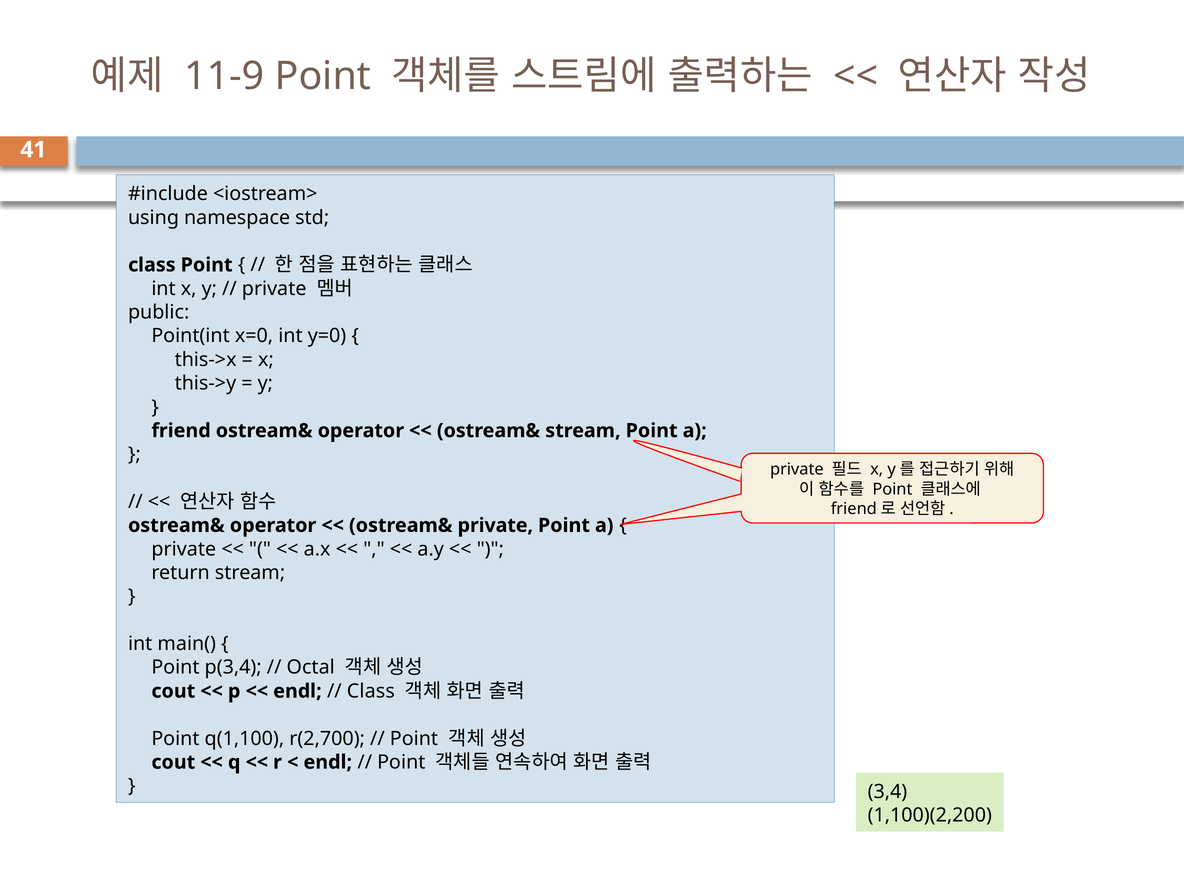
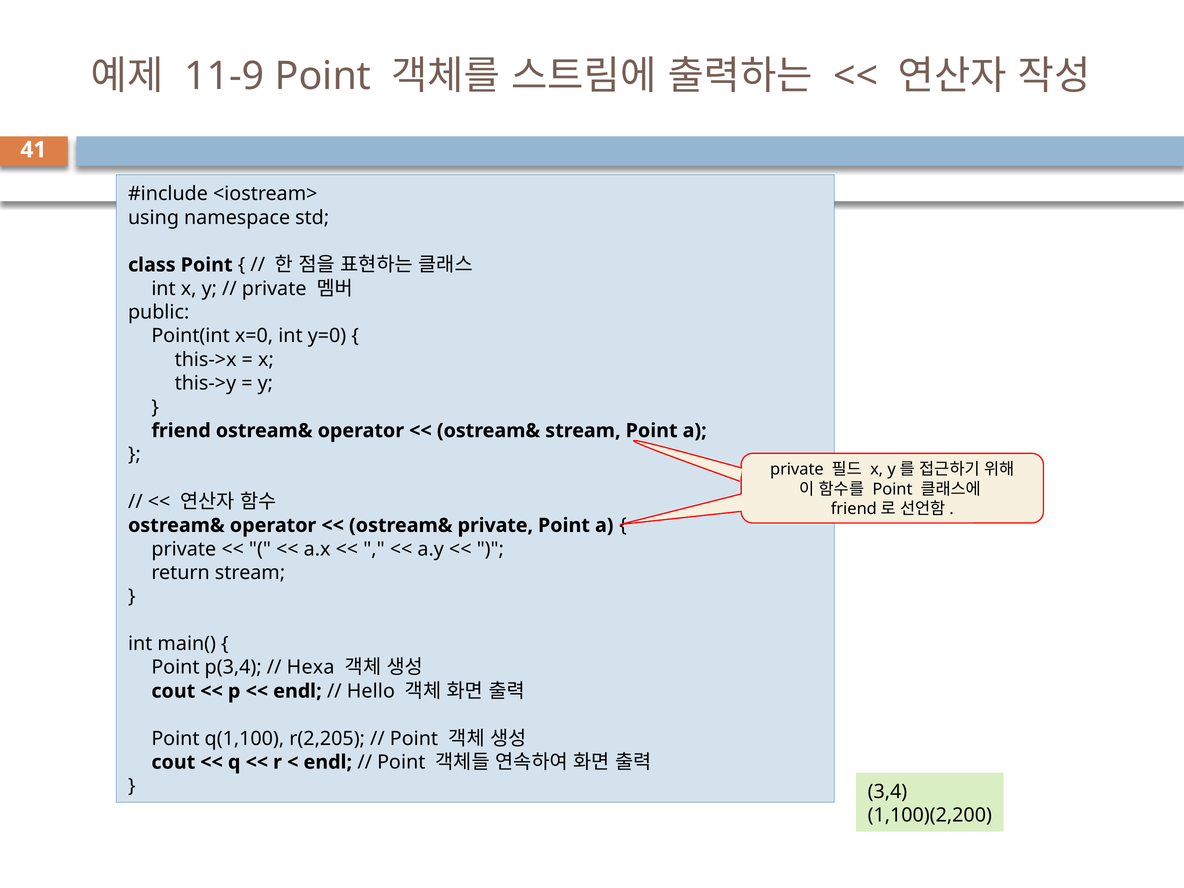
Octal: Octal -> Hexa (311, 667)
Class: Class -> Hello (371, 691)
r(2,700: r(2,700 -> r(2,205 (327, 739)
